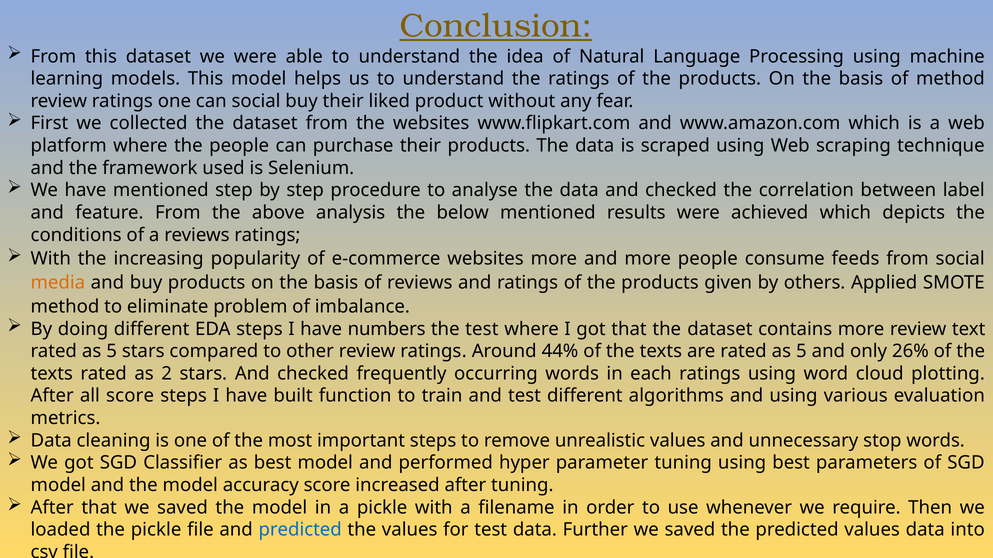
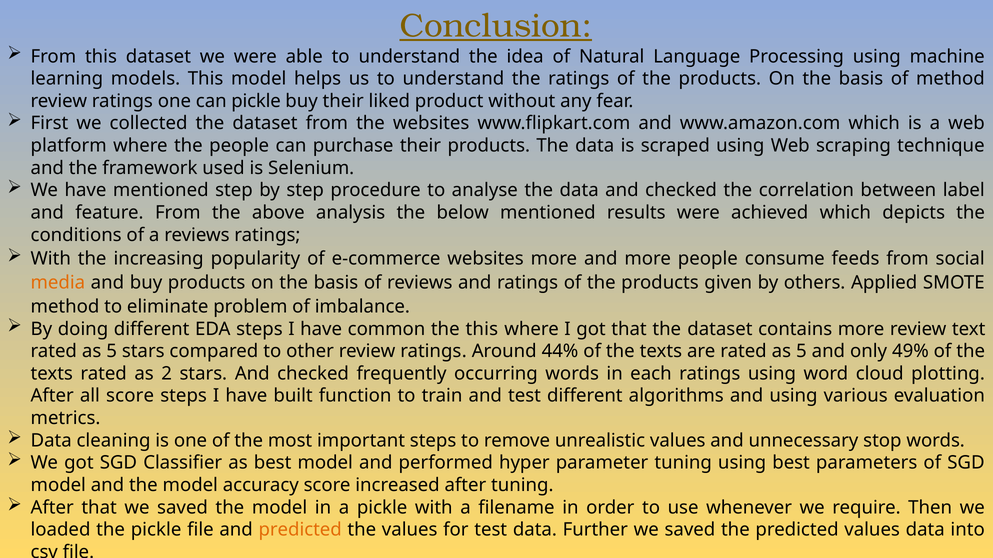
can social: social -> pickle (256, 101)
numbers: numbers -> common (387, 329)
the test: test -> this (482, 329)
26%: 26% -> 49% (910, 352)
predicted colour: blue -> orange (300, 530)
